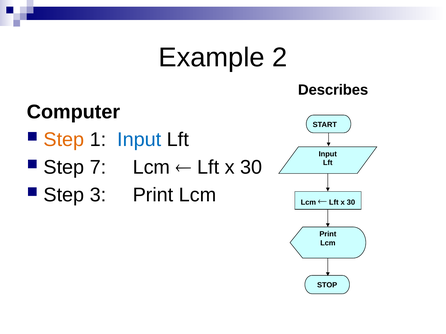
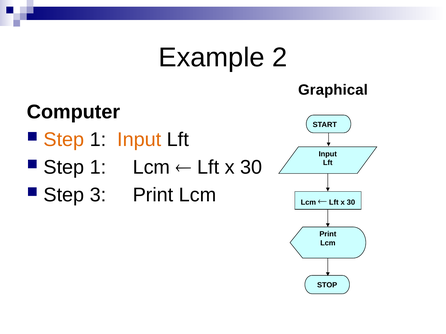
Describes: Describes -> Graphical (333, 90)
Input colour: blue -> orange (139, 140)
7: 7 -> 1 (98, 168)
